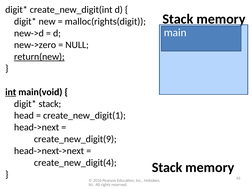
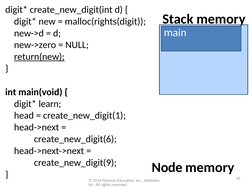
int underline: present -> none (11, 92)
stack: stack -> learn (50, 104)
create_new_digit(9: create_new_digit(9 -> create_new_digit(6 (75, 139)
create_new_digit(4: create_new_digit(4 -> create_new_digit(9 (75, 163)
Stack: Stack -> Node (167, 168)
